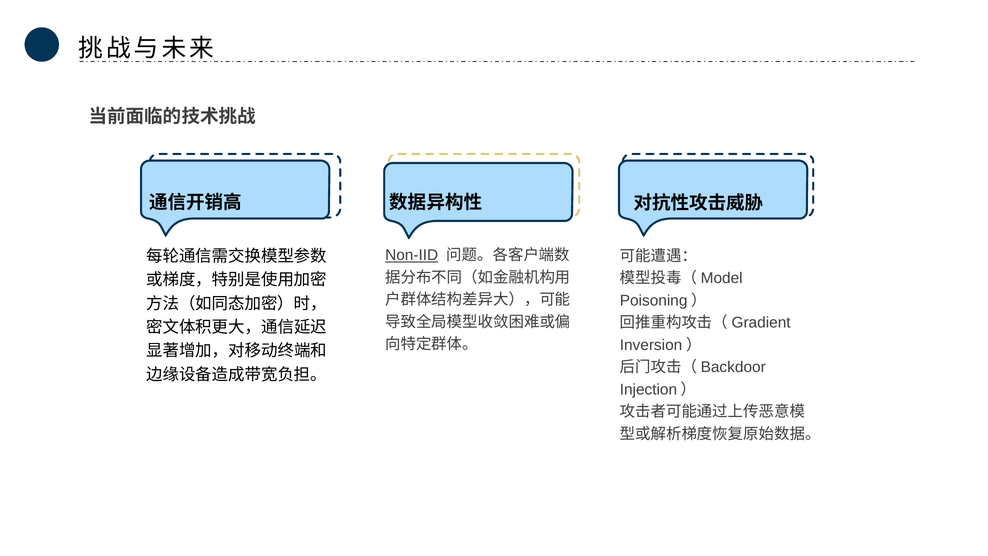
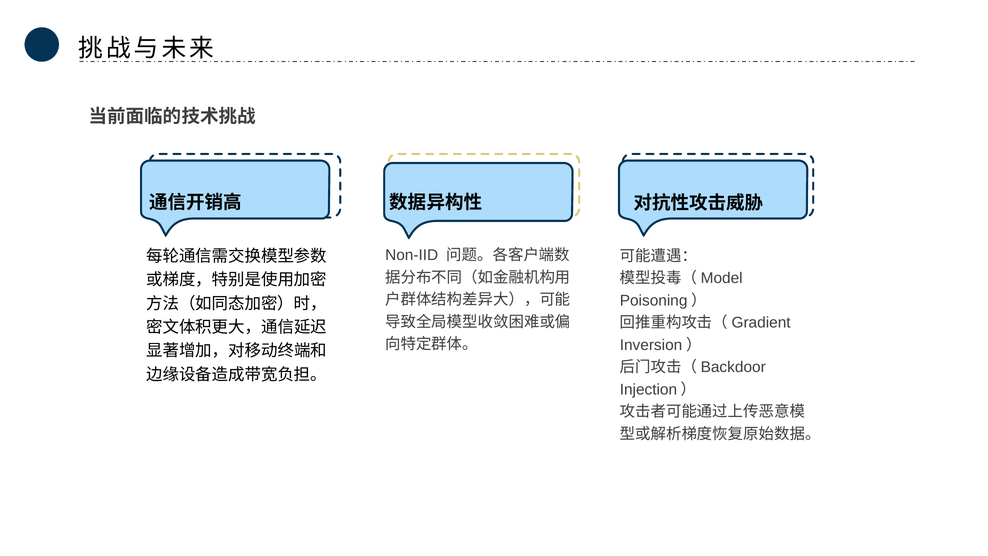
Non-IID underline: present -> none (412, 255)
